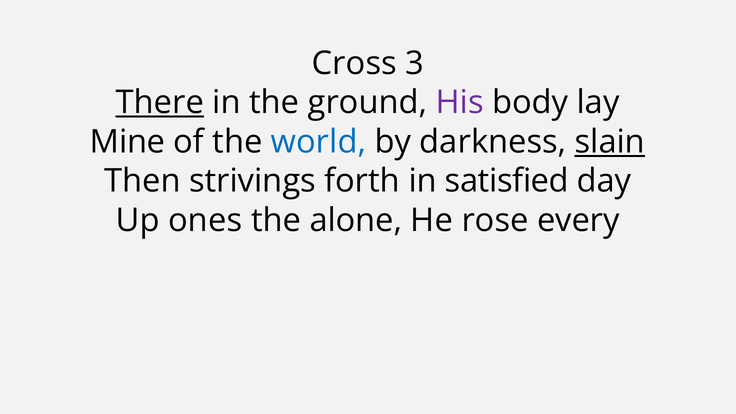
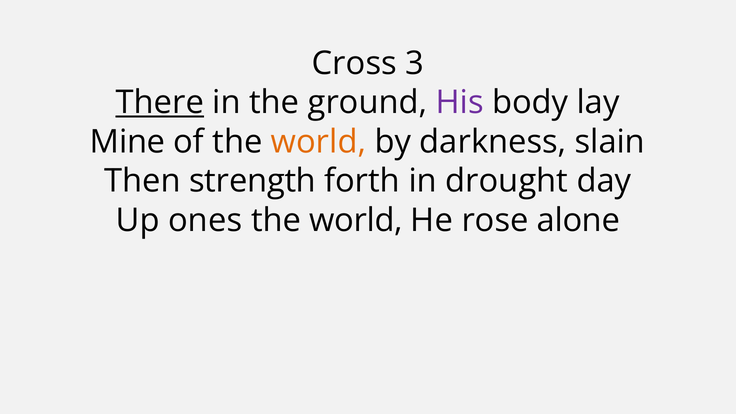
world colour: blue -> orange (318, 142)
slain underline: present -> none (610, 142)
strivings: strivings -> strength (253, 181)
satisfied: satisfied -> drought (507, 181)
alone: alone -> world (356, 220)
every: every -> alone (578, 220)
